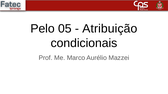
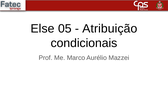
Pelo: Pelo -> Else (42, 29)
